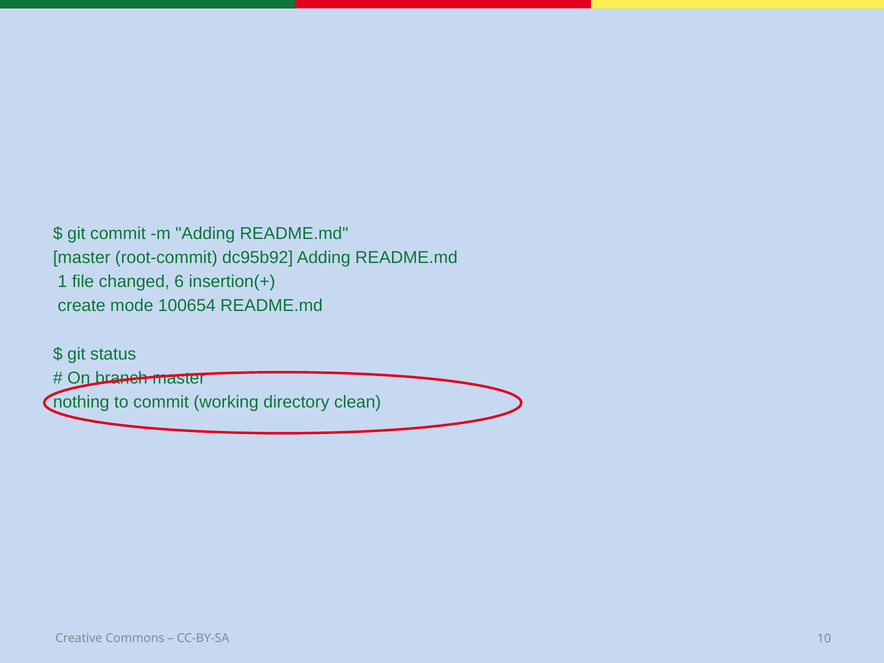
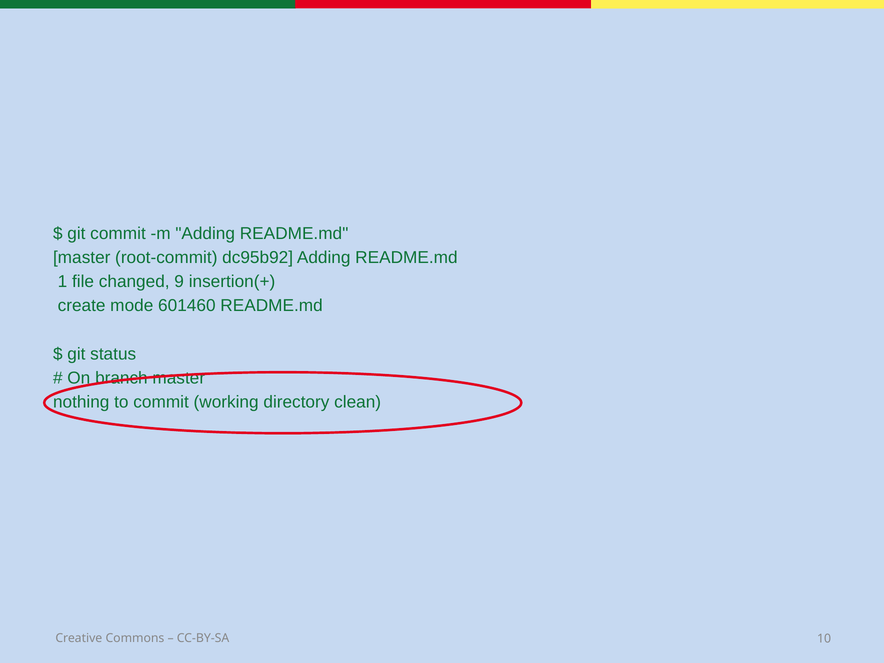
6: 6 -> 9 (179, 282)
100654: 100654 -> 601460 (187, 306)
